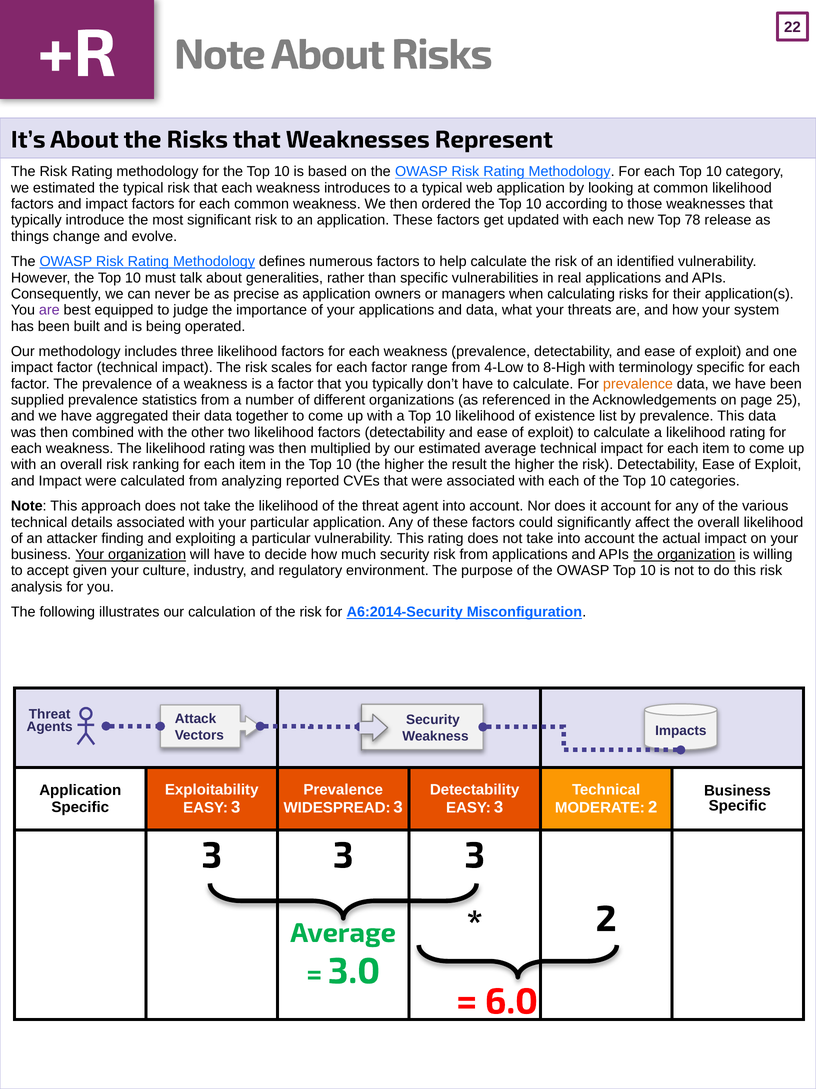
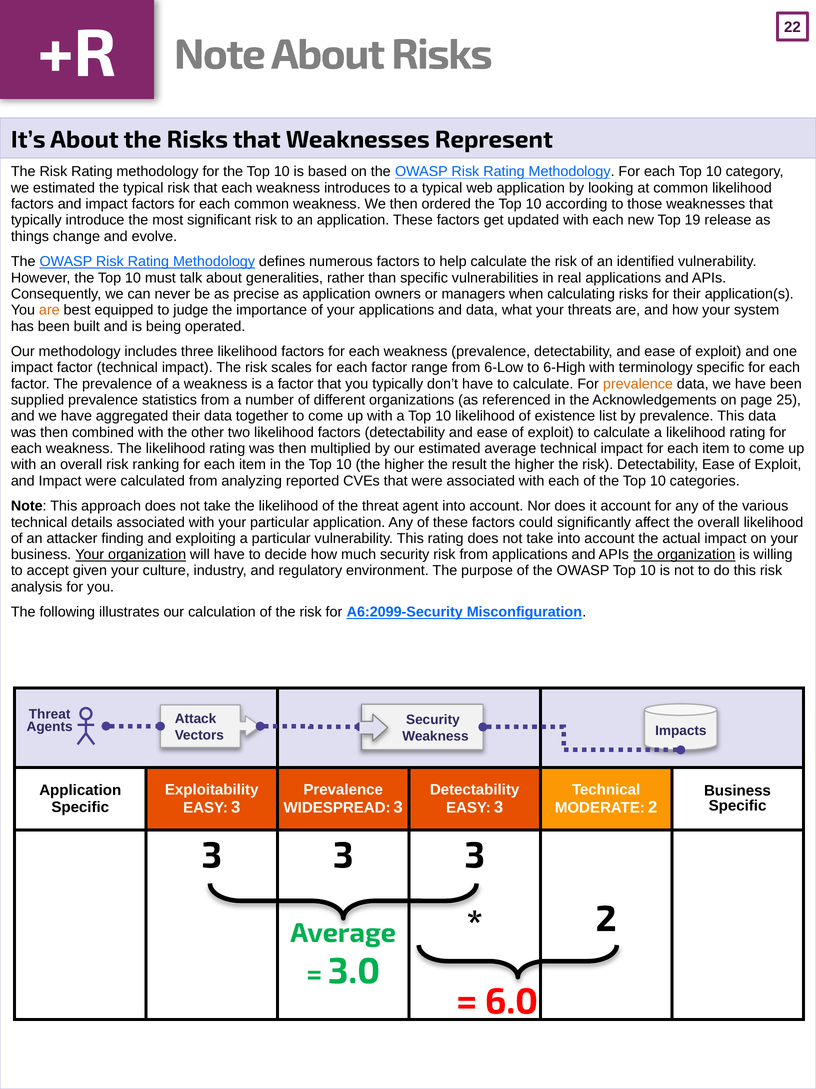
78: 78 -> 19 (692, 220)
are colour: purple -> orange (49, 310)
4-Low: 4-Low -> 6-Low (504, 367)
8-High: 8-High -> 6-High (564, 367)
A6:2014-Security: A6:2014-Security -> A6:2099-Security (405, 612)
